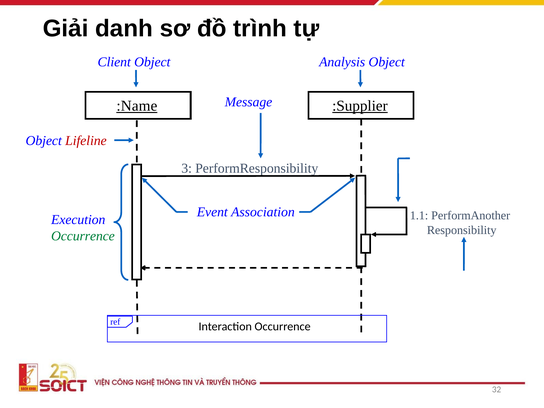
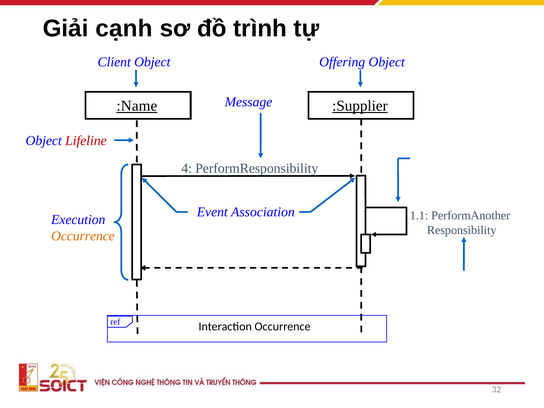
danh: danh -> cạnh (124, 29)
Analysis: Analysis -> Offering (342, 62)
3: 3 -> 4 (187, 168)
Occurrence colour: green -> orange (83, 236)
